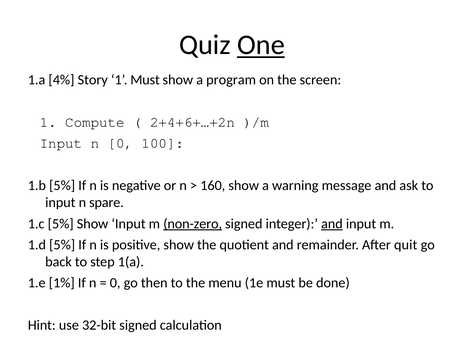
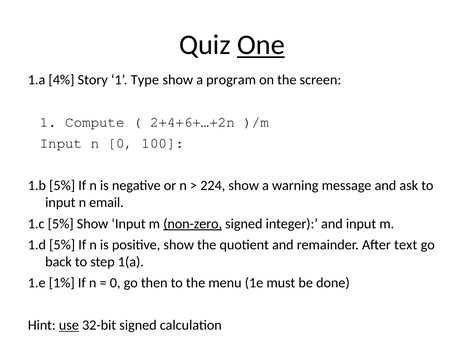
1 Must: Must -> Type (145, 80)
160: 160 -> 224 (213, 186)
spare: spare -> email (106, 203)
and underline: present -> none (332, 224)
quit: quit -> text (406, 245)
use underline: none -> present (69, 325)
